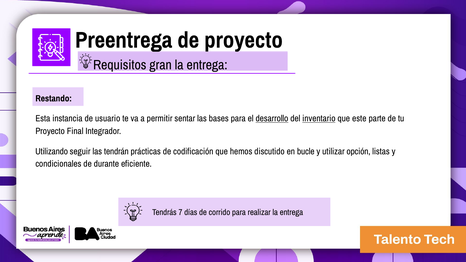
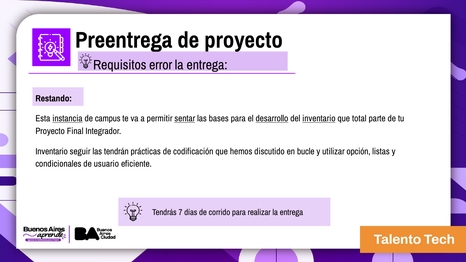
gran: gran -> error (161, 65)
instancia underline: none -> present (67, 119)
usuario: usuario -> campus (108, 119)
sentar underline: none -> present (185, 119)
este: este -> total (359, 119)
Utilizando: Utilizando -> Inventario (52, 151)
durante: durante -> usuario (106, 164)
